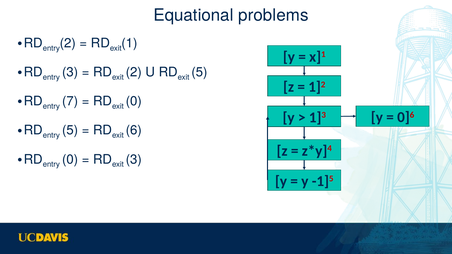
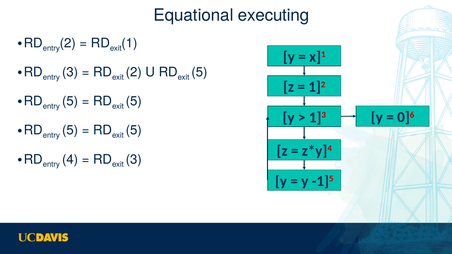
problems: problems -> executing (274, 15)
7: 7 -> 5 (70, 101)
0: 0 -> 5 (134, 101)
6: 6 -> 5 (134, 130)
0: 0 -> 4 (70, 160)
